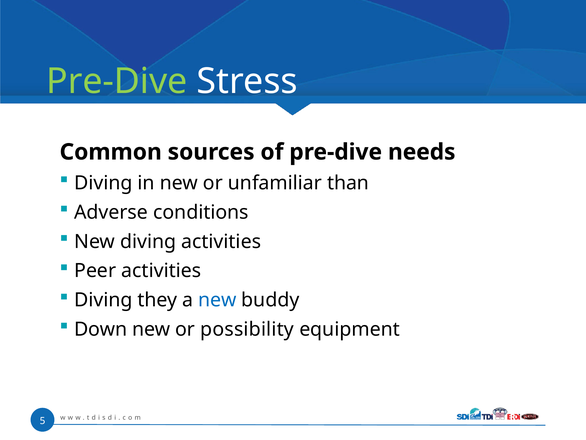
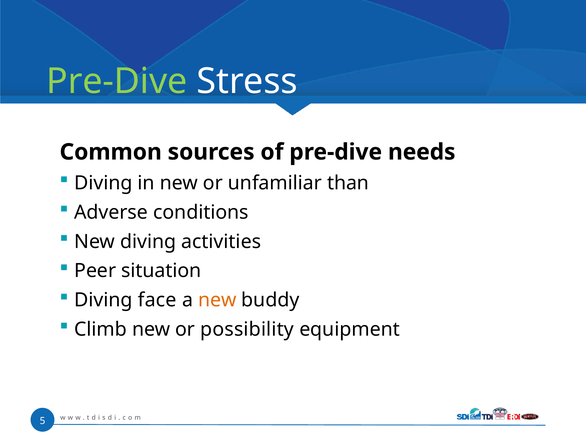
Peer activities: activities -> situation (161, 271)
they: they -> face (157, 300)
new colour: blue -> orange (217, 300)
Down: Down -> Climb (101, 329)
